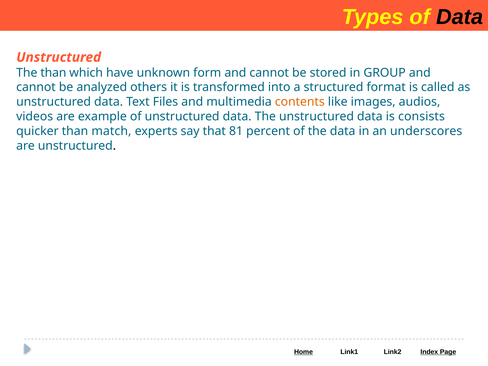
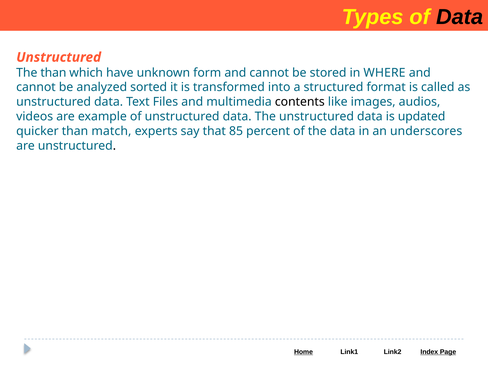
GROUP: GROUP -> WHERE (384, 73)
others: others -> sorted (149, 87)
contents colour: orange -> black (300, 102)
consists: consists -> updated (422, 117)
81: 81 -> 85 (236, 131)
